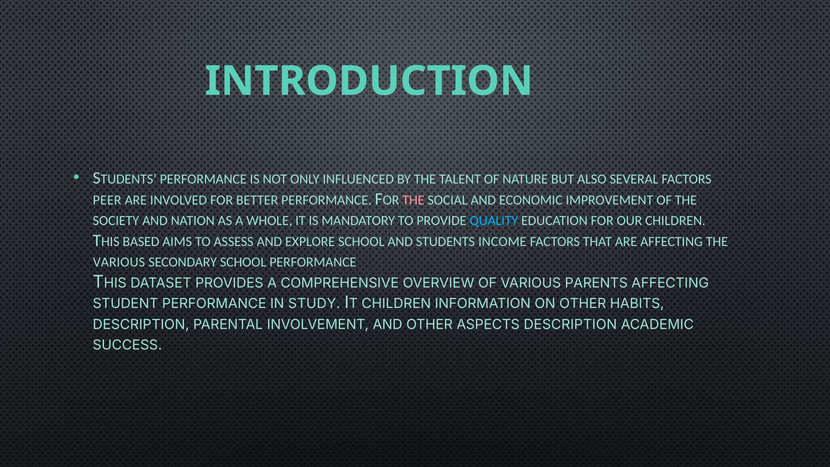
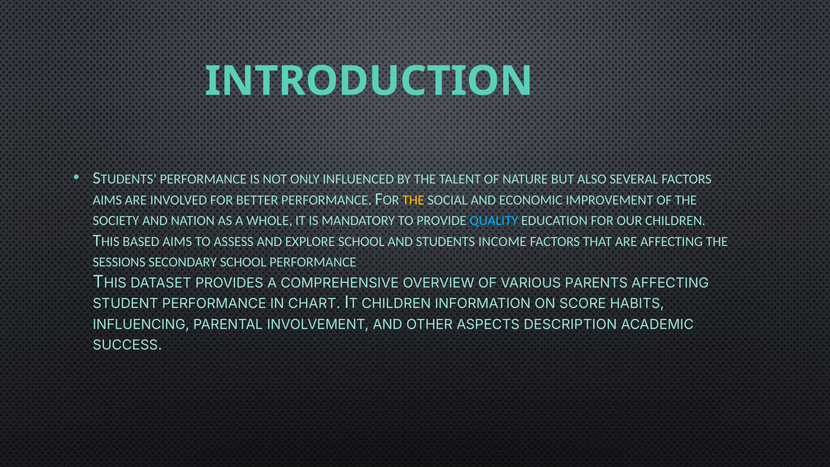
PEER: PEER -> AIMS (107, 200)
THE colour: pink -> yellow (413, 200)
VARIOUS: VARIOUS -> SESSIONS (119, 262)
STUDY: STUDY -> CHART (314, 304)
ON OTHER: OTHER -> SCORE (583, 304)
DESCRIPTION: DESCRIPTION -> INFLUENCING (141, 324)
